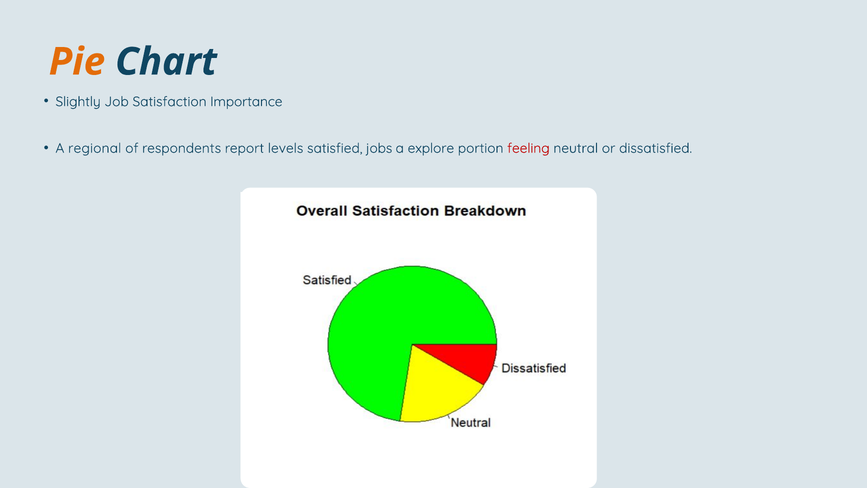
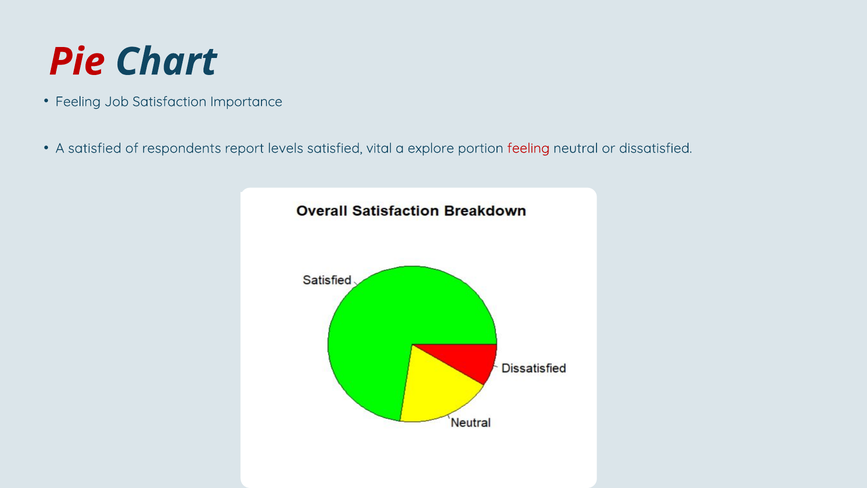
Pie colour: orange -> red (77, 62)
Slightly: Slightly -> Feeling (78, 102)
A regional: regional -> satisfied (95, 148)
jobs: jobs -> vital (379, 148)
